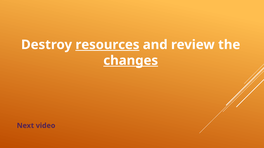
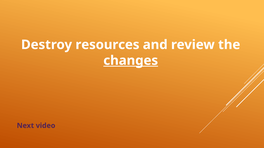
resources underline: present -> none (107, 45)
